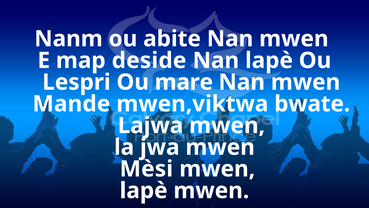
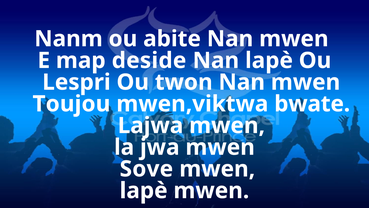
mare: mare -> twon (184, 82)
Mande: Mande -> Toujou (71, 104)
Mèsi: Mèsi -> Sove (146, 169)
